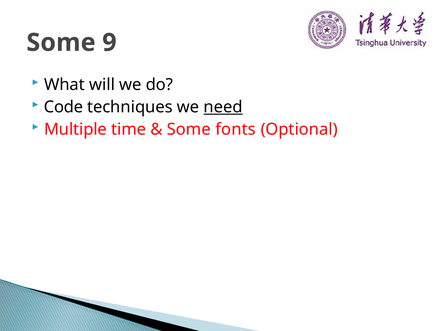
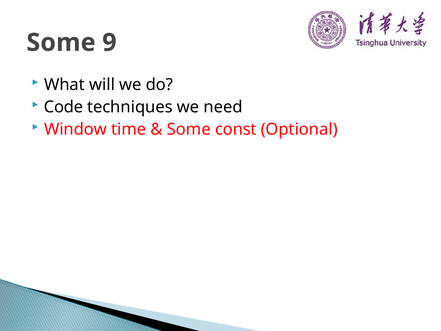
need underline: present -> none (223, 107)
Multiple: Multiple -> Window (75, 129)
fonts: fonts -> const (236, 129)
